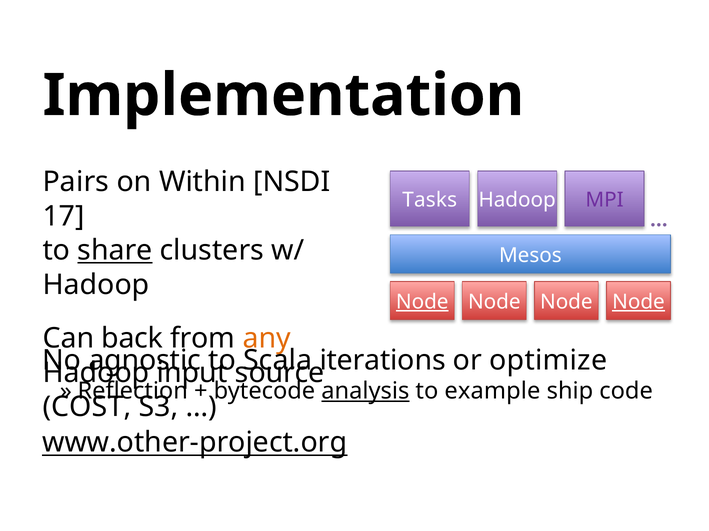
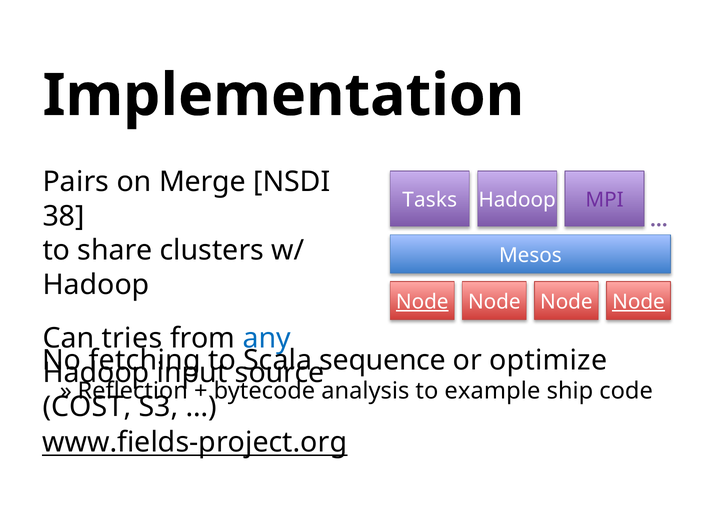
Within: Within -> Merge (202, 182)
17: 17 -> 38 (64, 216)
share underline: present -> none (115, 251)
back: back -> tries (132, 339)
any colour: orange -> blue (267, 339)
agnostic: agnostic -> fetching (145, 361)
iterations: iterations -> sequence (383, 361)
analysis underline: present -> none (365, 392)
www.other-project.org: www.other-project.org -> www.fields-project.org (195, 443)
